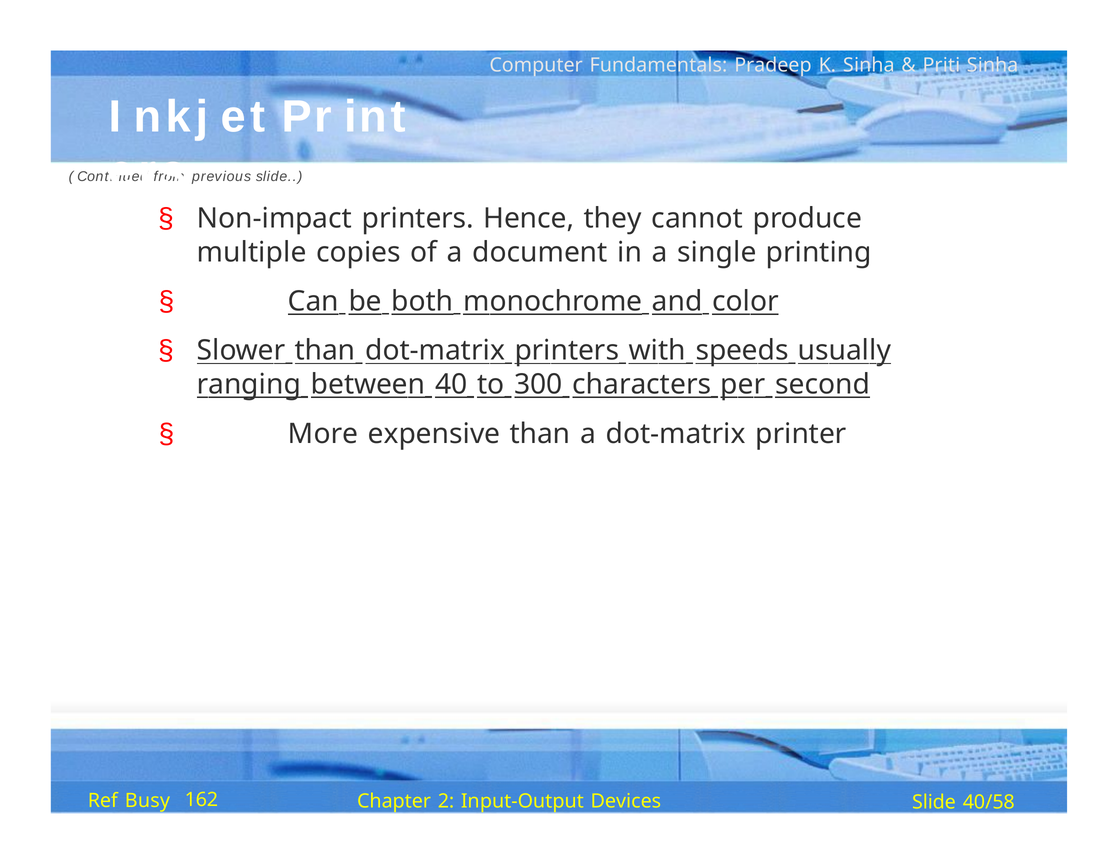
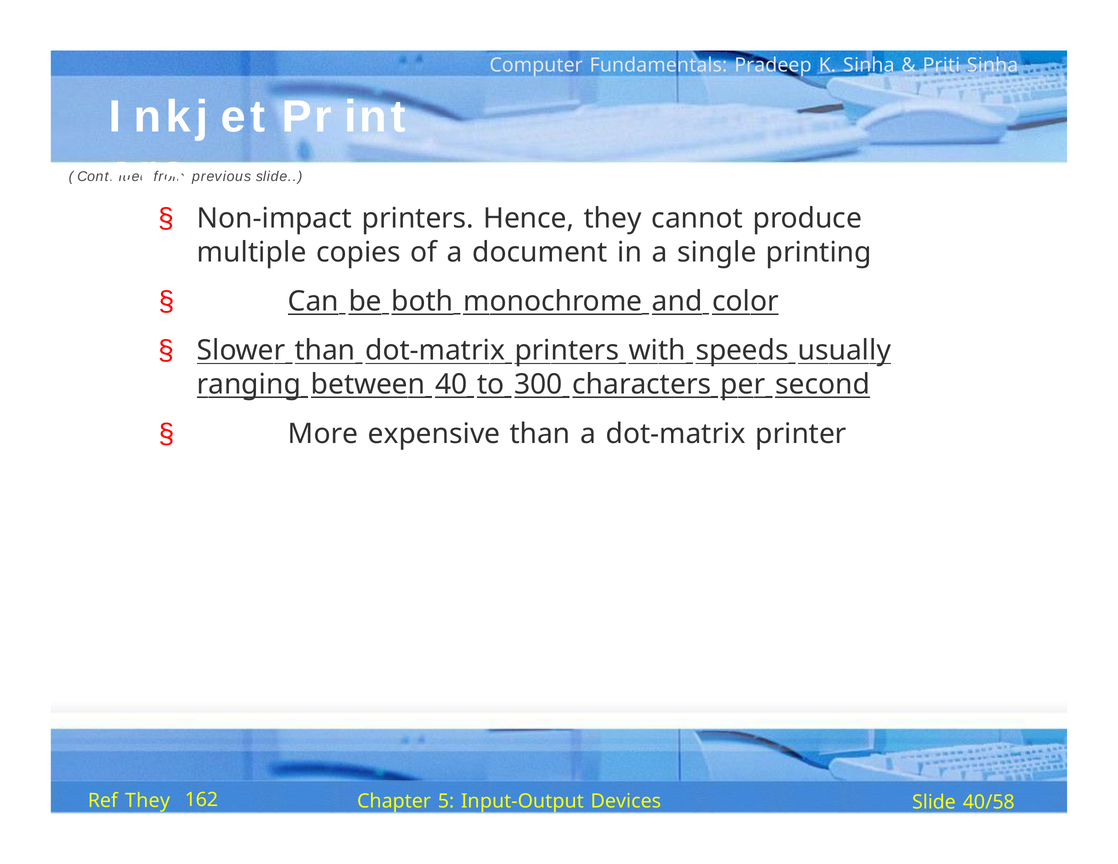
Ref Busy: Busy -> They (147, 801)
2: 2 -> 5 (446, 801)
